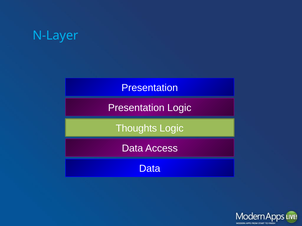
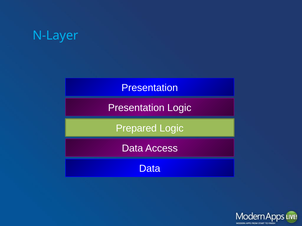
Thoughts: Thoughts -> Prepared (136, 129)
